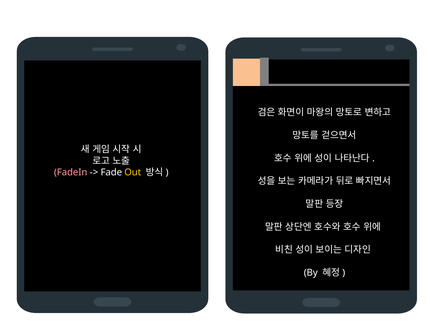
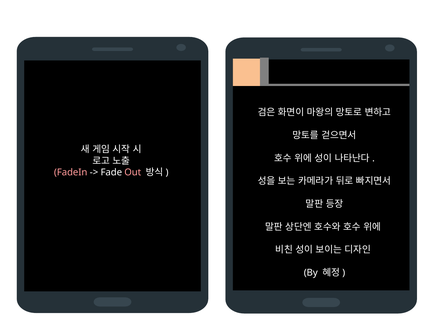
Out colour: yellow -> pink (133, 173)
